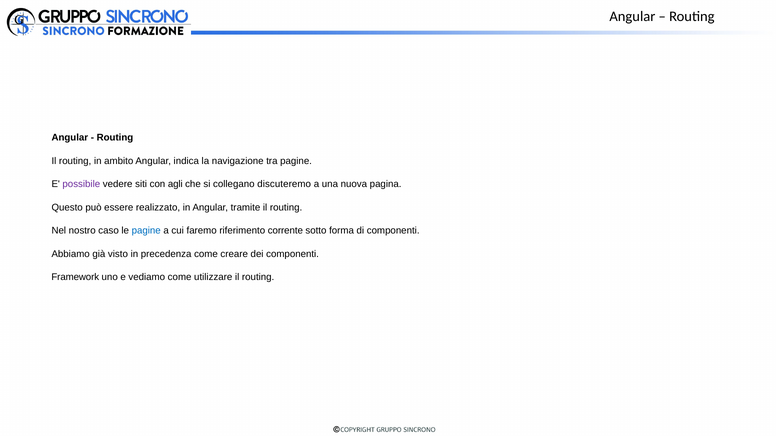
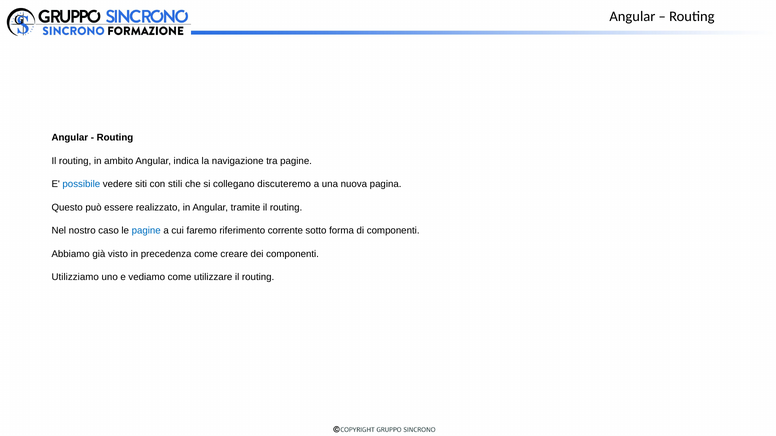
possibile colour: purple -> blue (81, 184)
agli: agli -> stili (175, 184)
Framework: Framework -> Utilizziamo (75, 278)
